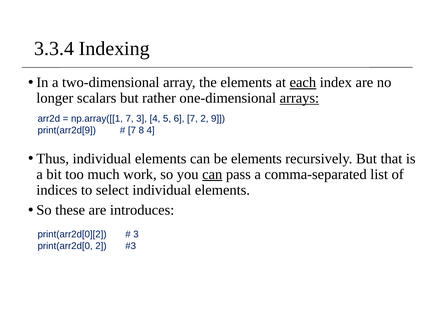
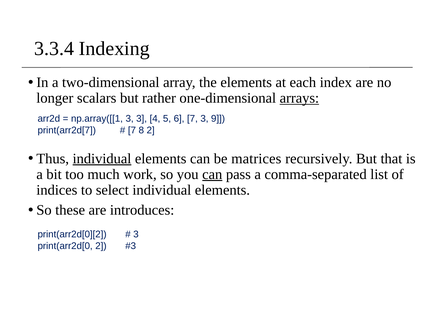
each underline: present -> none (303, 83)
np.array([[1 7: 7 -> 3 (130, 119)
7 2: 2 -> 3 (204, 119)
print(arr2d[9: print(arr2d[9 -> print(arr2d[7 (67, 130)
8 4: 4 -> 2 (151, 130)
individual underline: none -> present (102, 159)
be elements: elements -> matrices (256, 159)
